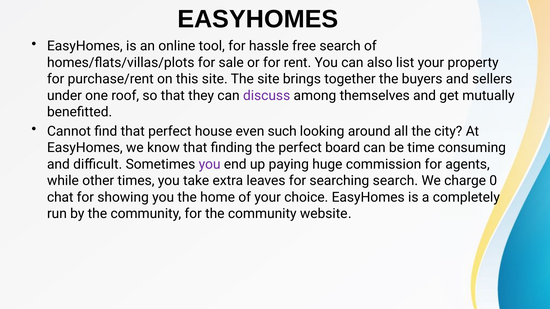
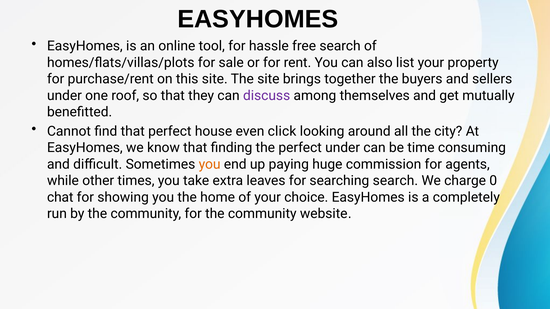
such: such -> click (282, 131)
perfect board: board -> under (343, 148)
you colour: purple -> orange (210, 164)
